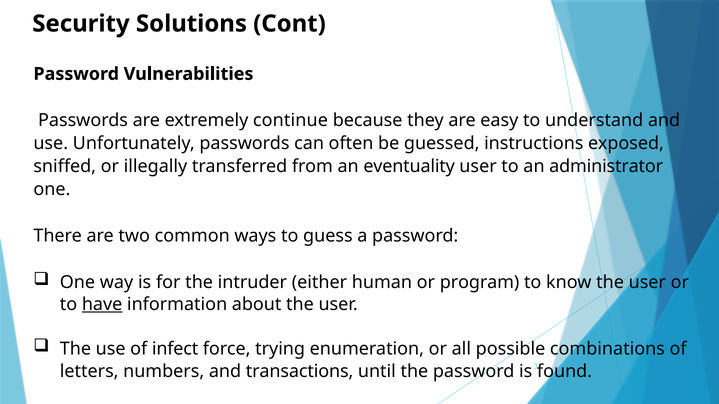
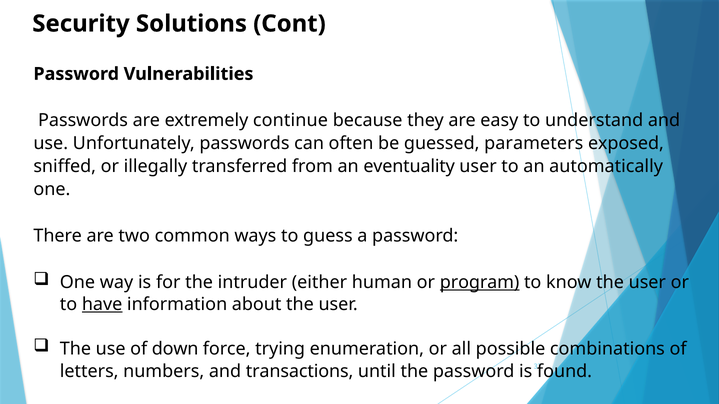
instructions: instructions -> parameters (534, 144)
administrator: administrator -> automatically (606, 167)
program underline: none -> present (480, 282)
infect: infect -> down (175, 349)
